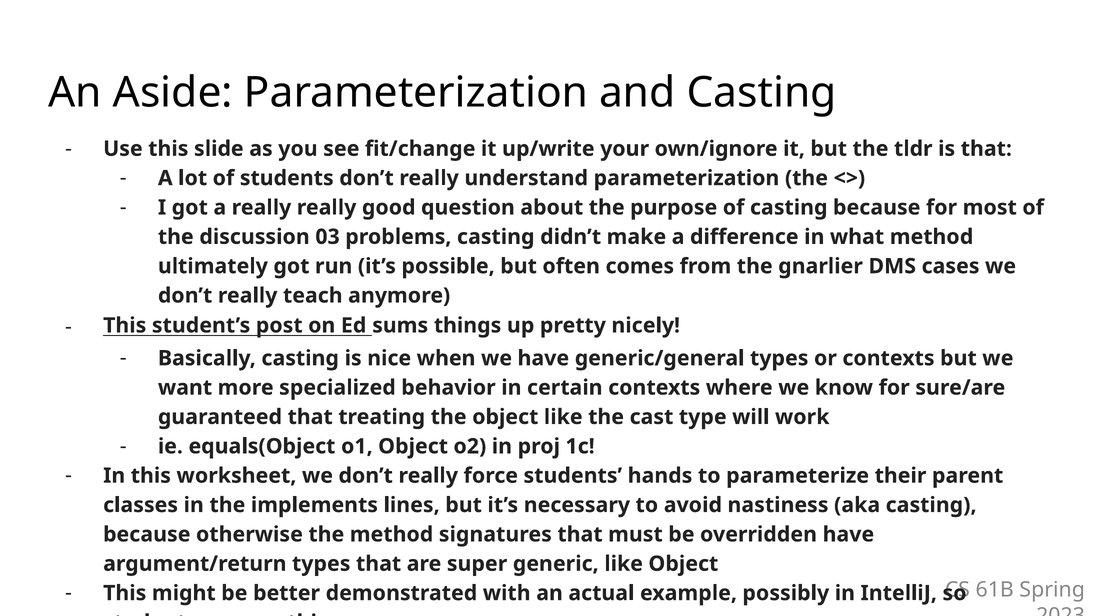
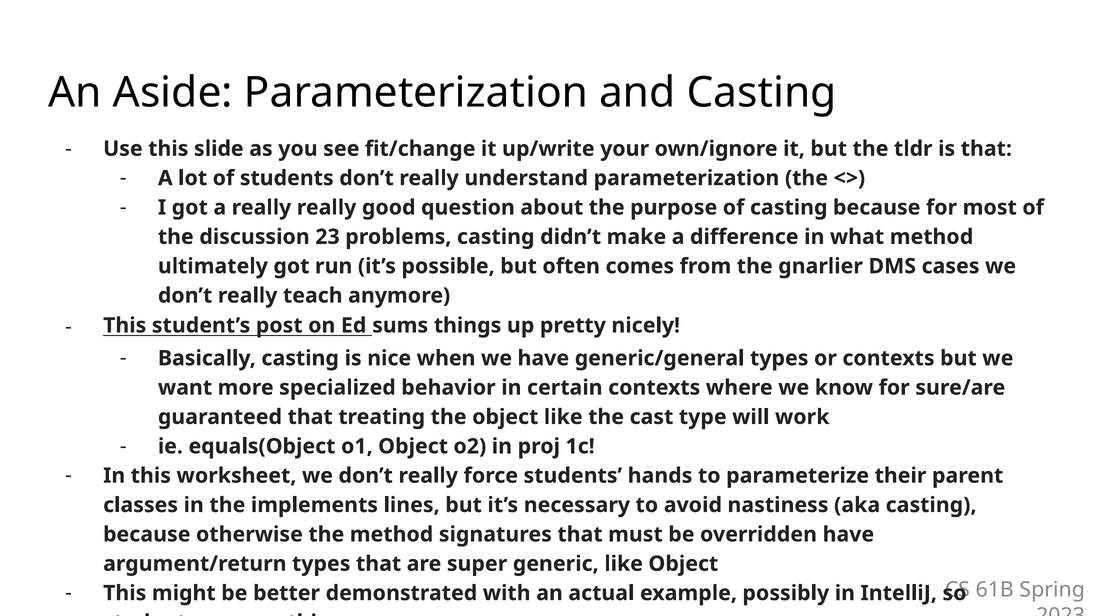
03: 03 -> 23 (328, 237)
